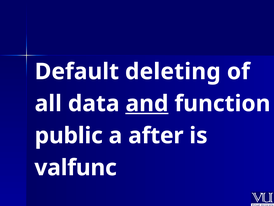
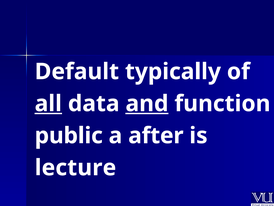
deleting: deleting -> typically (173, 71)
all underline: none -> present (48, 103)
valfunc: valfunc -> lecture (75, 167)
